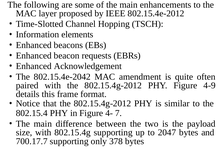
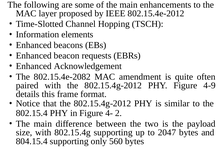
802.15.4e-2042: 802.15.4e-2042 -> 802.15.4e-2082 (62, 77)
7: 7 -> 2 (119, 114)
700.17.7: 700.17.7 -> 804.15.4 (32, 142)
378: 378 -> 560 (116, 142)
